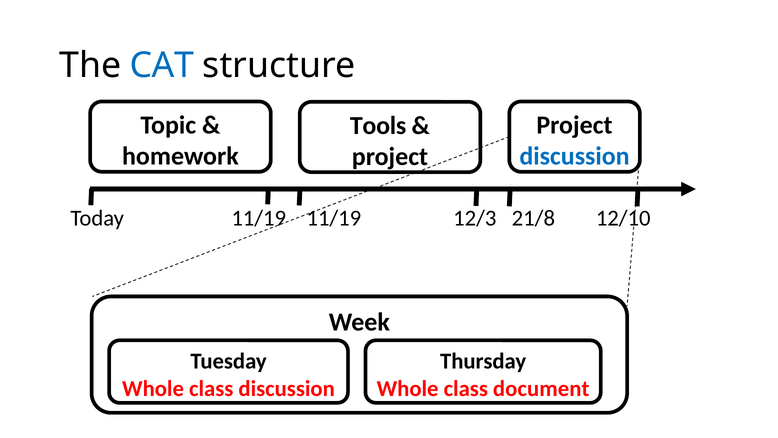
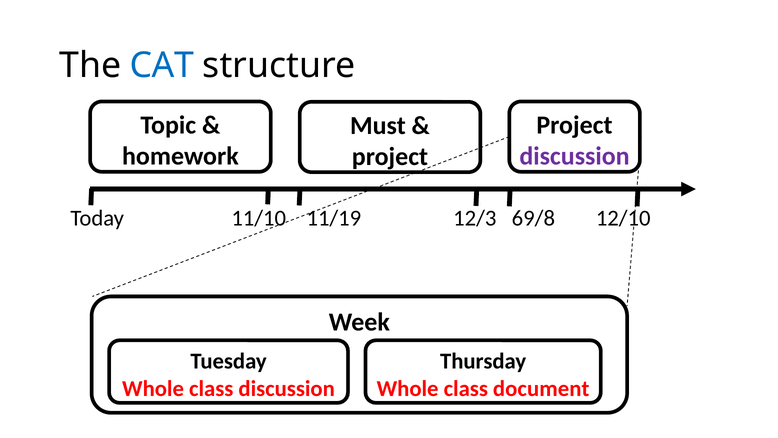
Tools: Tools -> Must (378, 125)
discussion colour: blue -> purple (574, 156)
Today 11/19: 11/19 -> 11/10 (259, 218)
21/8: 21/8 -> 69/8 (533, 218)
